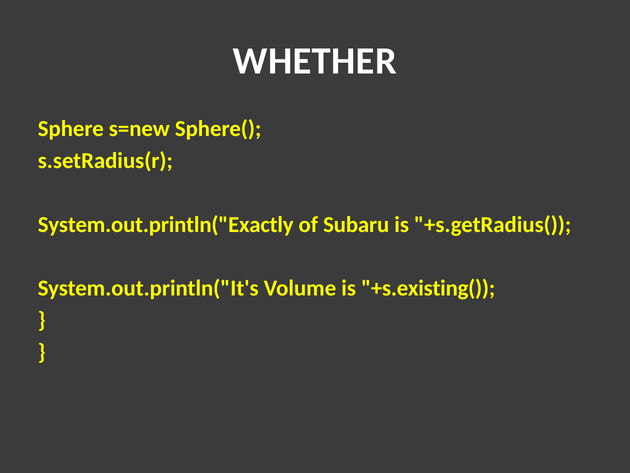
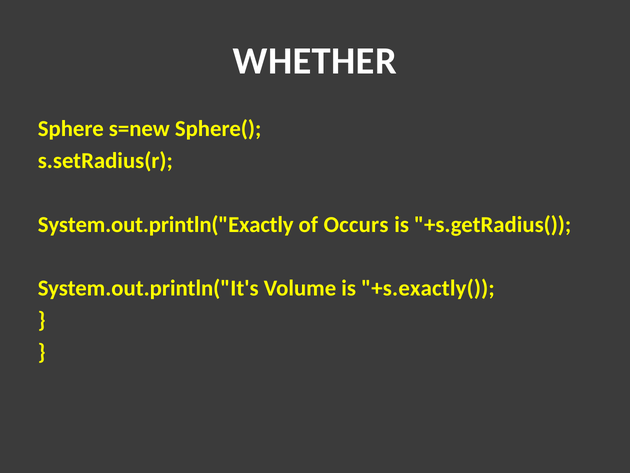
Subaru: Subaru -> Occurs (356, 224)
+s.existing(: +s.existing( -> +s.exactly( (428, 288)
